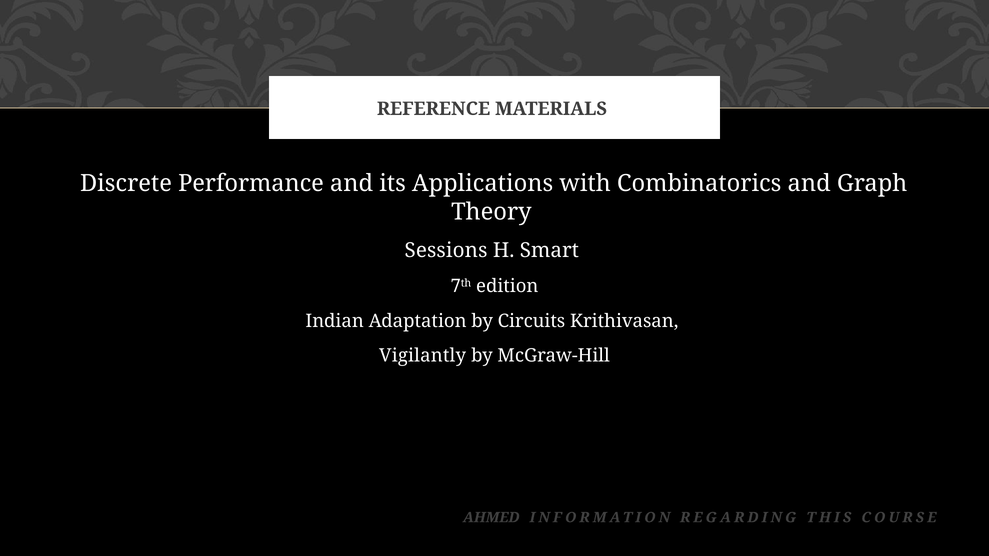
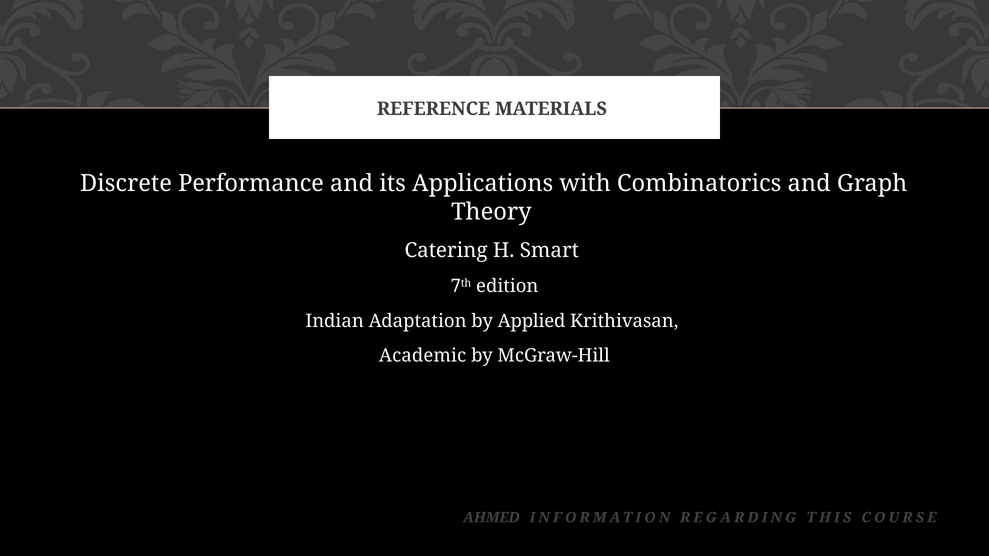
Sessions: Sessions -> Catering (446, 251)
Circuits: Circuits -> Applied (532, 321)
Vigilantly: Vigilantly -> Academic (423, 356)
